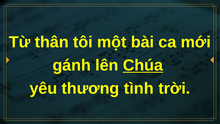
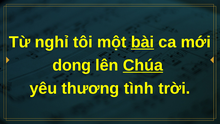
thân: thân -> nghỉ (52, 42)
bài underline: none -> present (142, 42)
gánh: gánh -> dong (72, 65)
